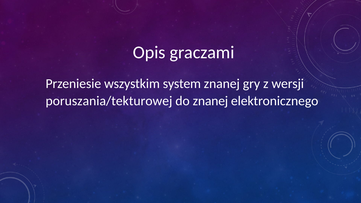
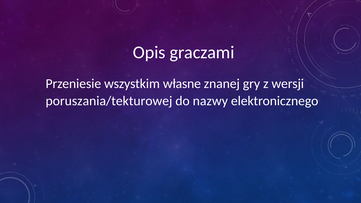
system: system -> własne (182, 84)
do znanej: znanej -> nazwy (210, 101)
